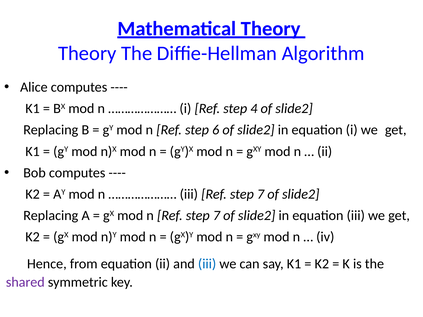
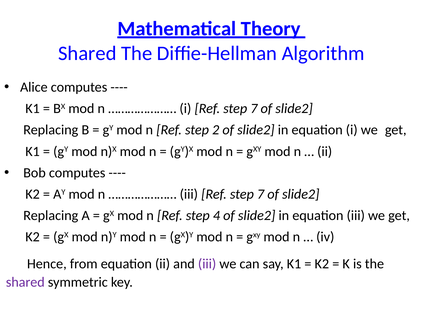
Theory: Theory -> Shared (87, 53)
i Ref step 4: 4 -> 7 (254, 109)
6: 6 -> 2 (216, 130)
n Ref step 7: 7 -> 4 (216, 216)
iii colour: blue -> purple (207, 264)
